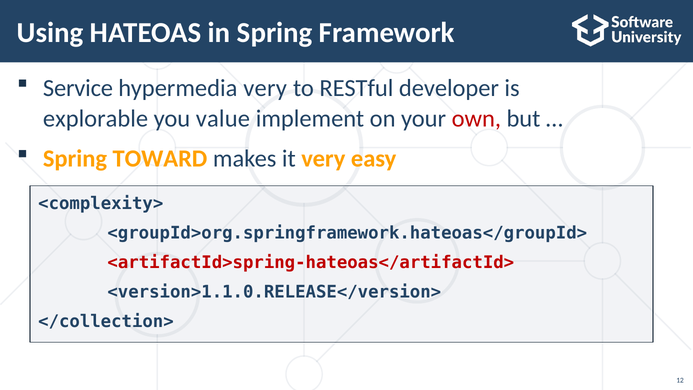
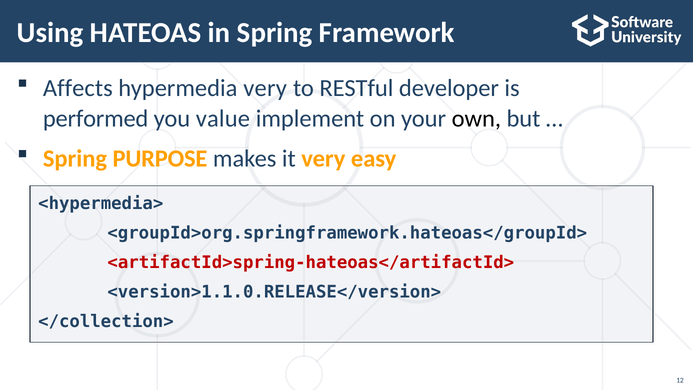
Service: Service -> Affects (78, 88)
explorable: explorable -> performed (96, 119)
own colour: red -> black (476, 119)
TOWARD: TOWARD -> PURPOSE (160, 158)
<complexity>: <complexity> -> <hypermedia> (101, 203)
